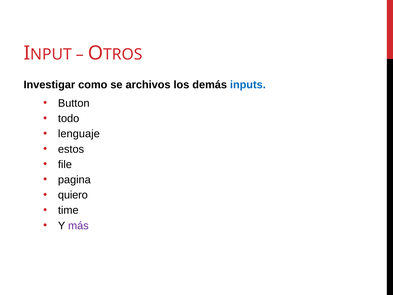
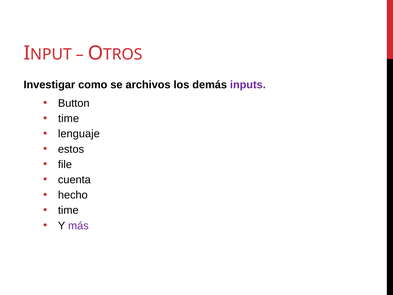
inputs colour: blue -> purple (248, 85)
todo: todo -> time (69, 118)
pagina: pagina -> cuenta (74, 180)
quiero: quiero -> hecho (73, 195)
